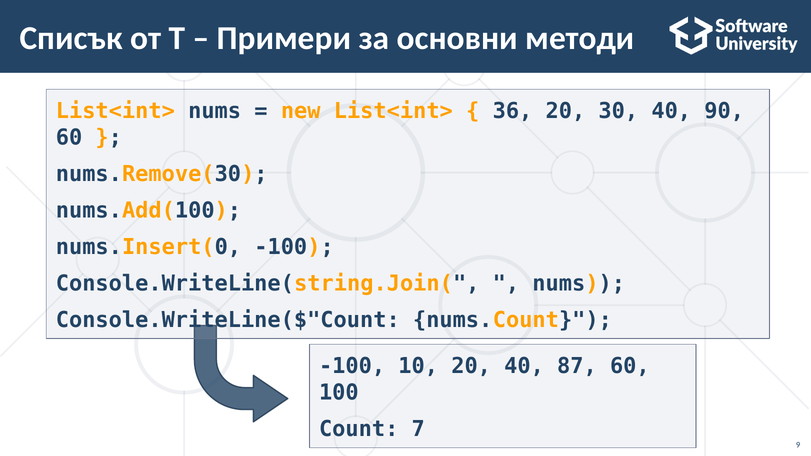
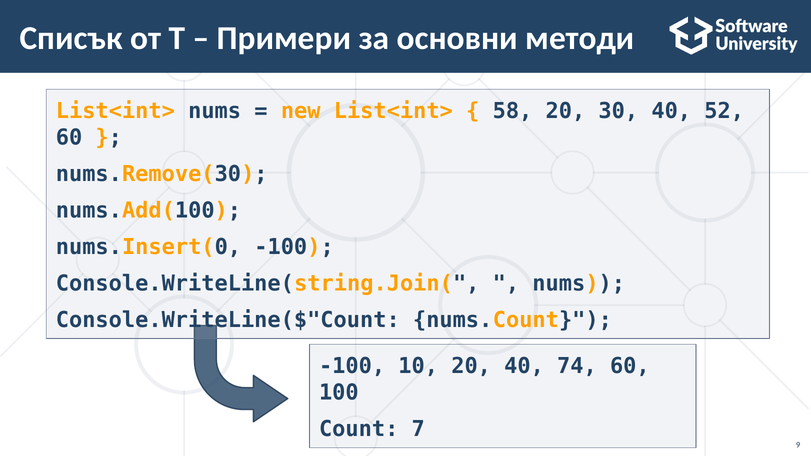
36: 36 -> 58 (512, 111)
90: 90 -> 52 (724, 111)
87: 87 -> 74 (577, 366)
